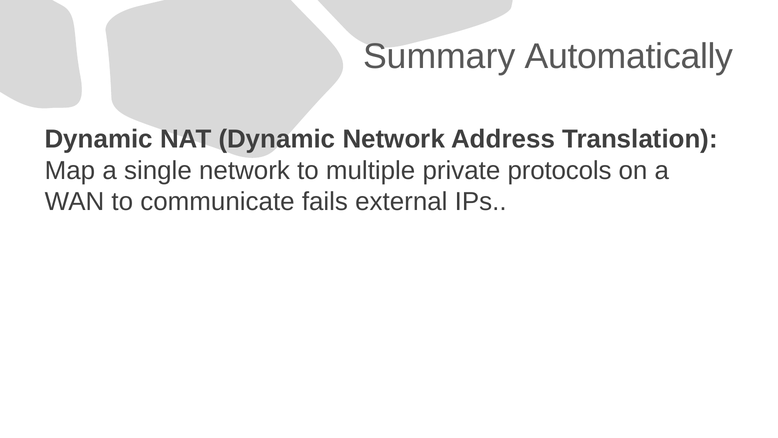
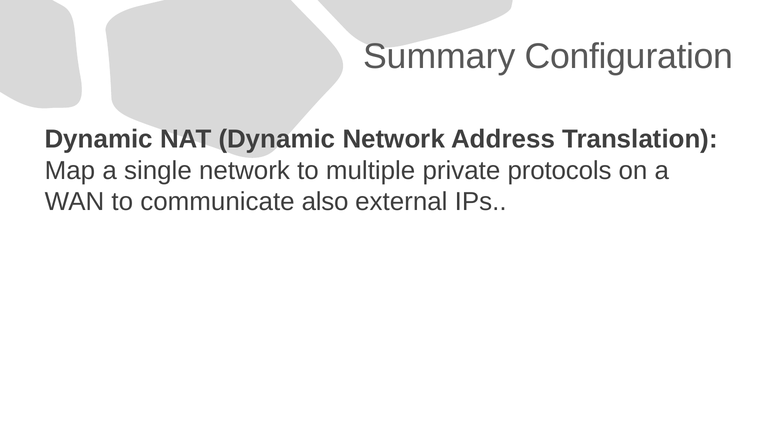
Automatically: Automatically -> Configuration (629, 56)
fails: fails -> also (325, 201)
